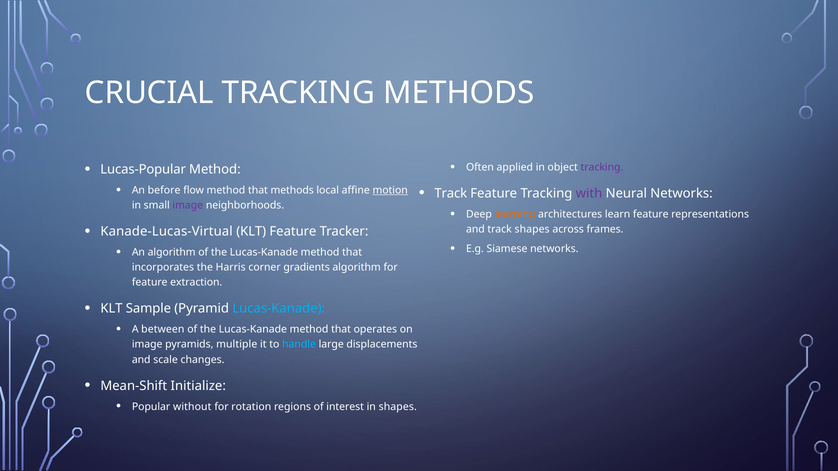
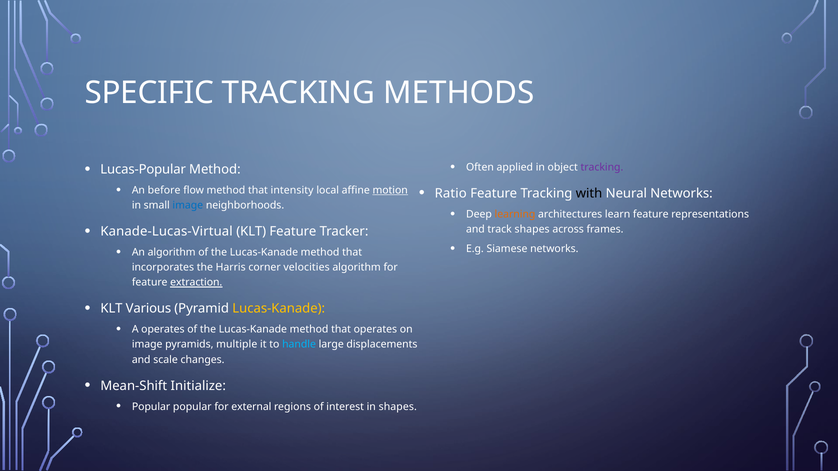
CRUCIAL: CRUCIAL -> SPECIFIC (149, 93)
that methods: methods -> intensity (292, 190)
Track: Track -> Ratio (451, 193)
with colour: purple -> black (589, 193)
image colour: purple -> blue (188, 206)
gradients: gradients -> velocities (307, 268)
extraction underline: none -> present (196, 283)
Sample: Sample -> Various (148, 309)
Lucas-Kanade colour: light blue -> yellow (279, 309)
A between: between -> operates (163, 330)
Popular without: without -> popular (192, 407)
rotation: rotation -> external (251, 407)
